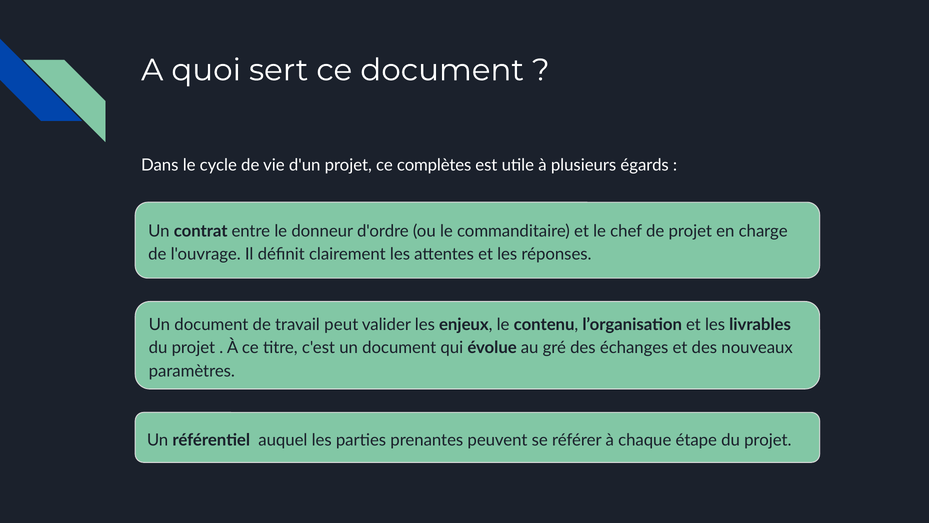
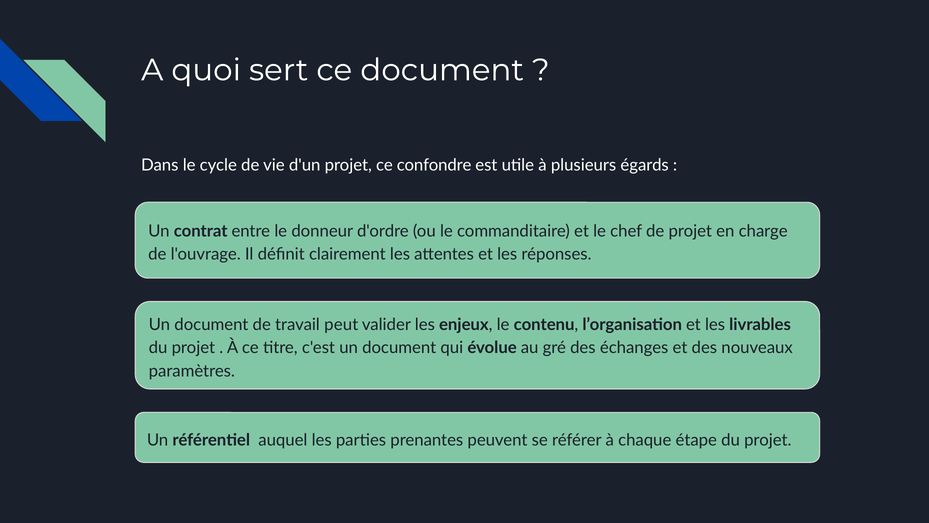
complètes: complètes -> confondre (434, 165)
